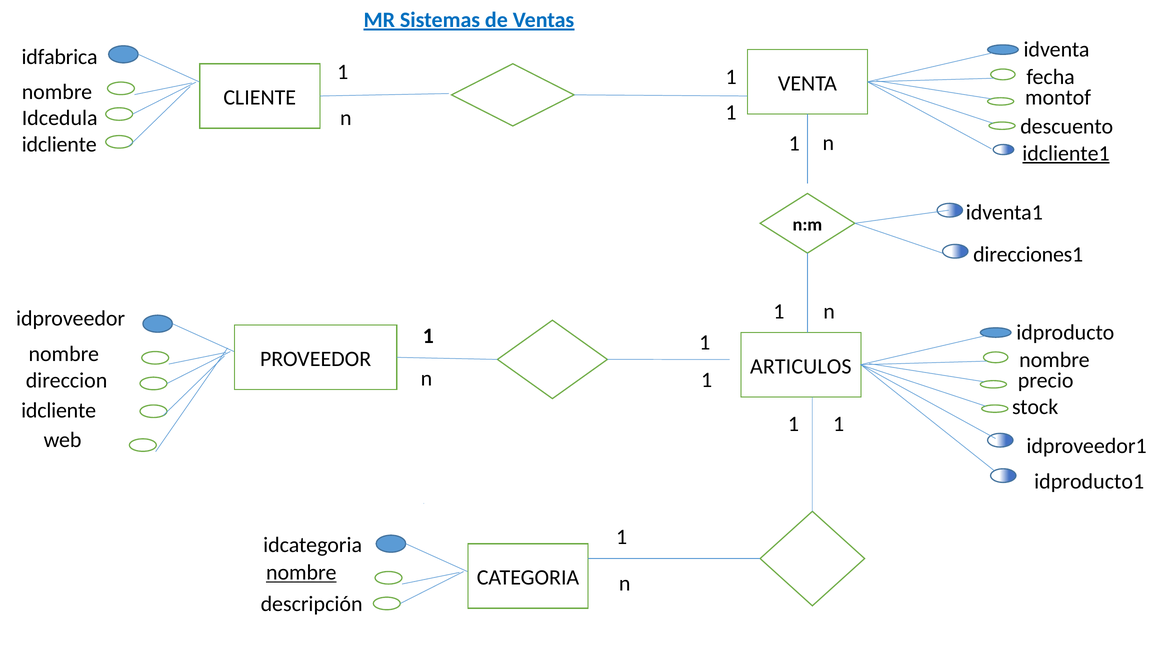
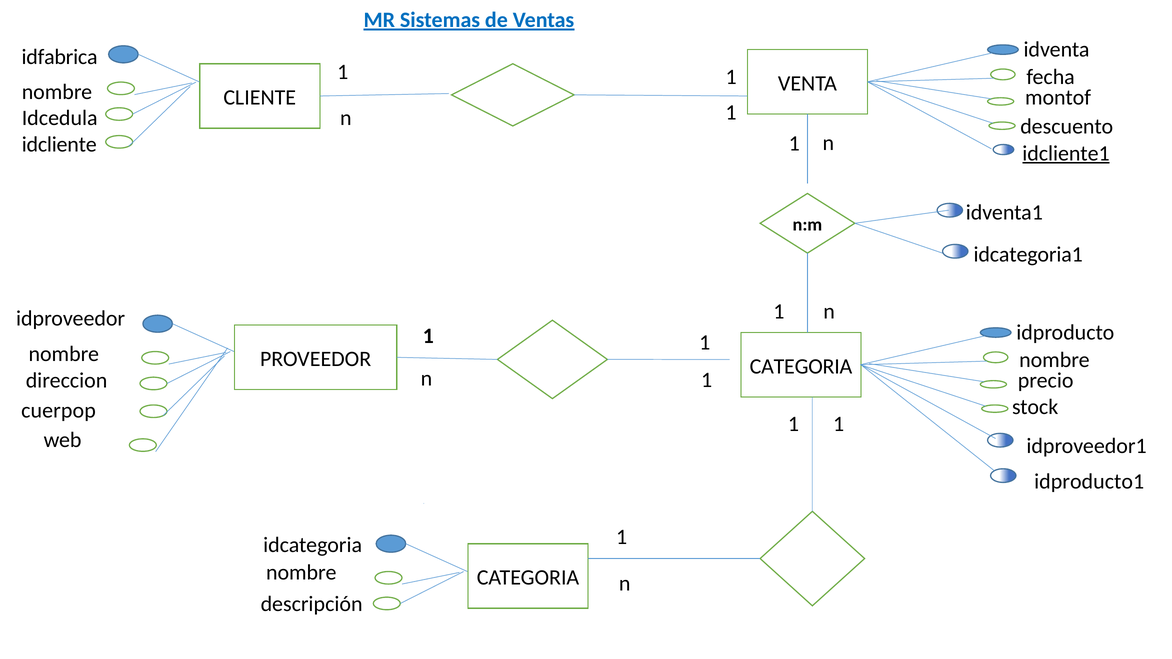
direcciones1: direcciones1 -> idcategoria1 (1028, 254)
ARTICULOS: ARTICULOS -> CATEGORIA (801, 366)
idcliente: idcliente -> cuerpop (58, 411)
nombre underline: present -> none (301, 573)
